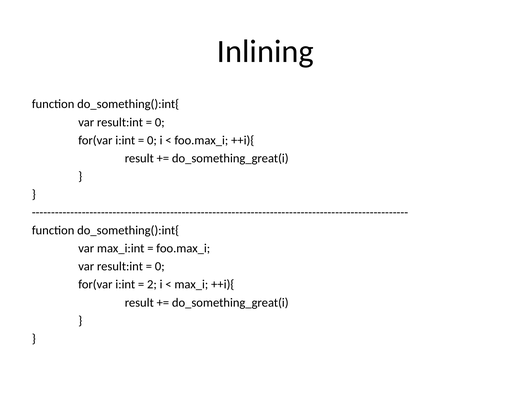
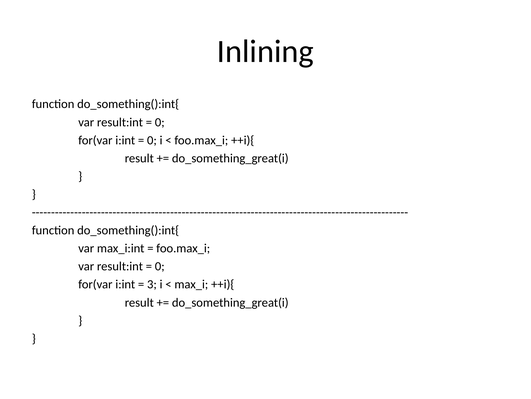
2: 2 -> 3 (152, 284)
